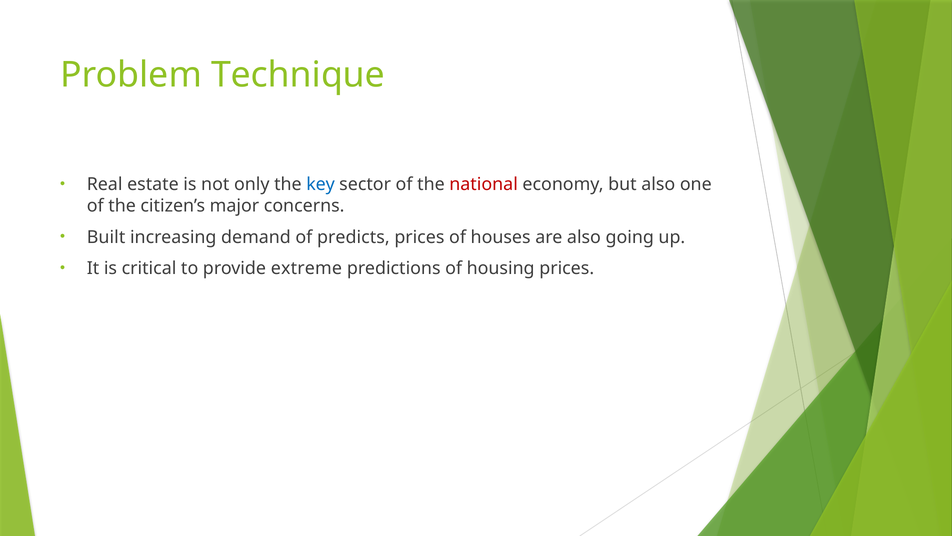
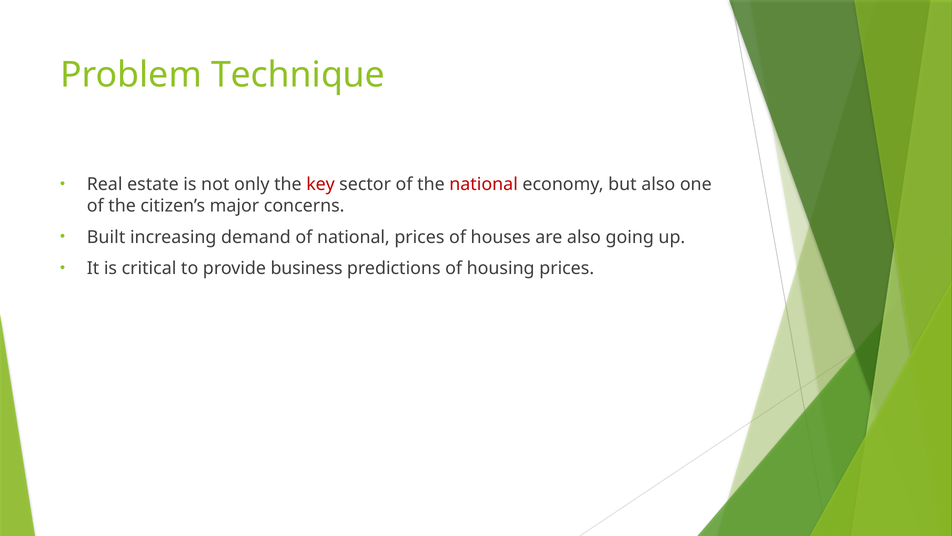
key colour: blue -> red (321, 184)
of predicts: predicts -> national (353, 237)
extreme: extreme -> business (307, 268)
